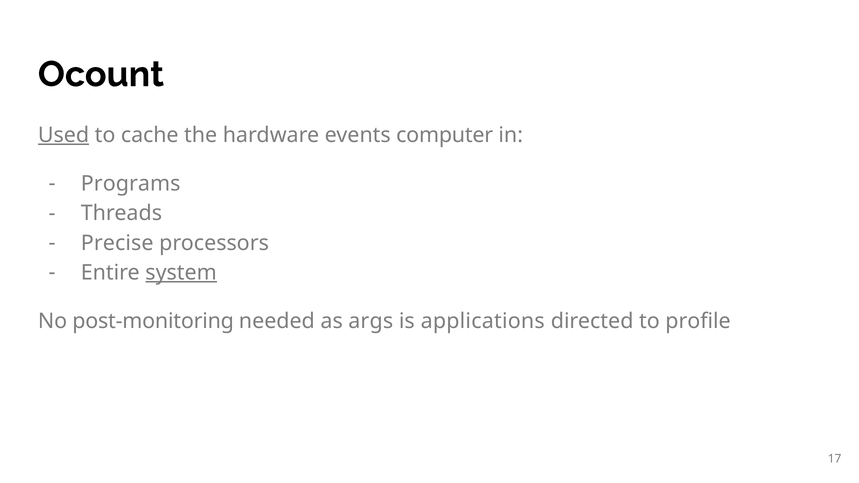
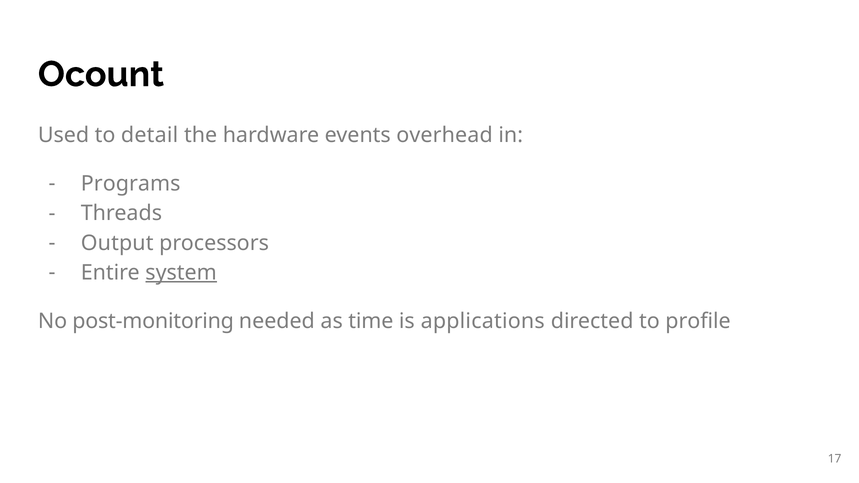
Used underline: present -> none (64, 135)
cache: cache -> detail (150, 135)
computer: computer -> overhead (445, 135)
Precise: Precise -> Output (117, 243)
args: args -> time (371, 321)
